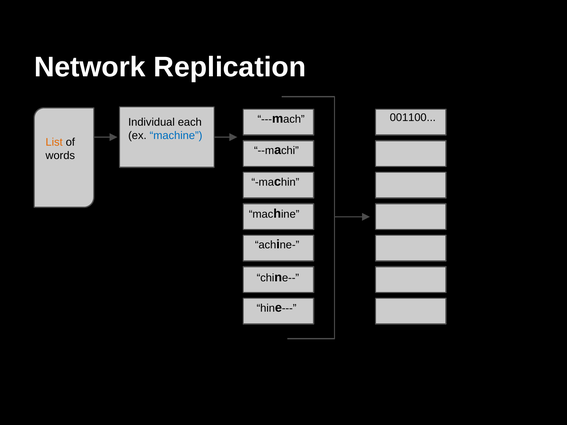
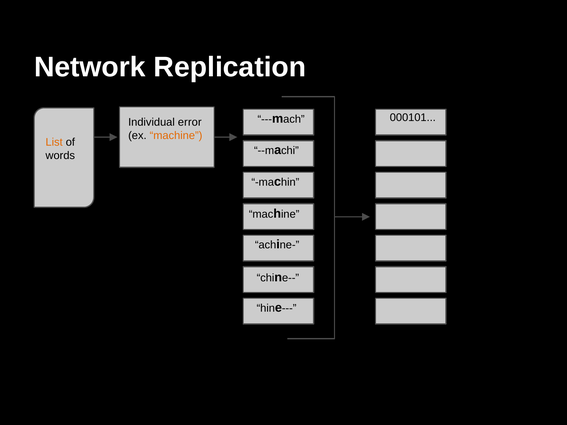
001100: 001100 -> 000101 (413, 118)
each: each -> error (190, 122)
machine colour: blue -> orange (176, 136)
